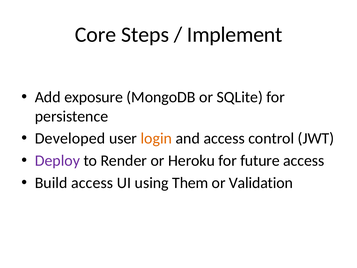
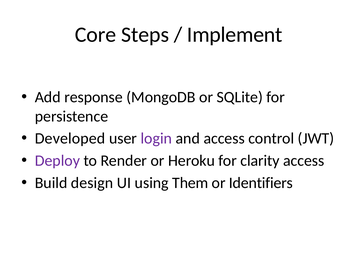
exposure: exposure -> response (94, 97)
login colour: orange -> purple (156, 138)
future: future -> clarity (260, 161)
Build access: access -> design (92, 183)
Validation: Validation -> Identifiers (261, 183)
